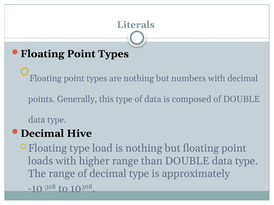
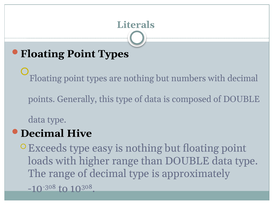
Floating: Floating -> Exceeds (48, 148)
load: load -> easy (102, 148)
